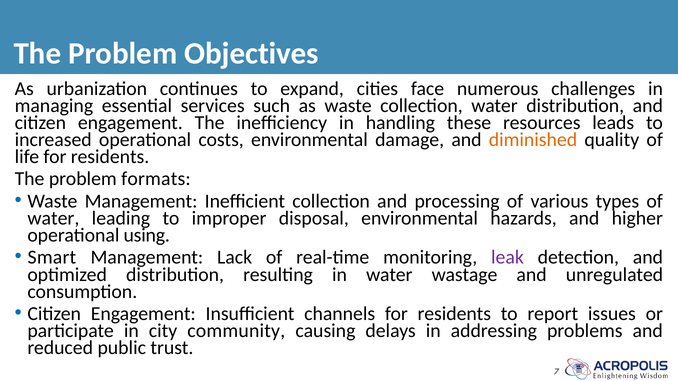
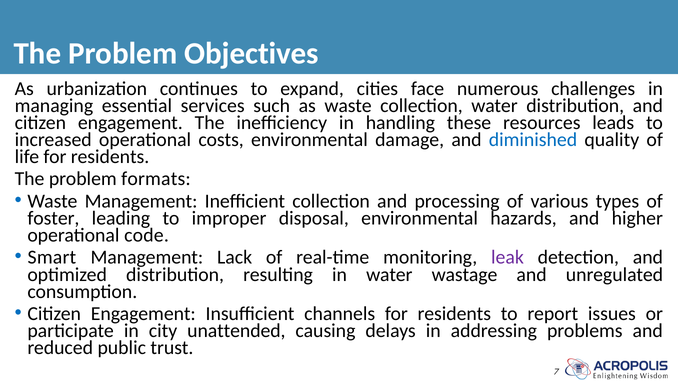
diminished colour: orange -> blue (533, 140)
water: water -> foster (53, 218)
using: using -> code (147, 236)
community: community -> unattended (236, 331)
